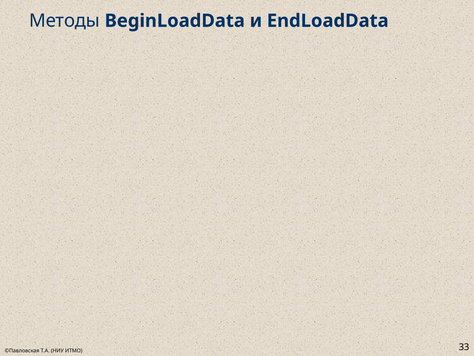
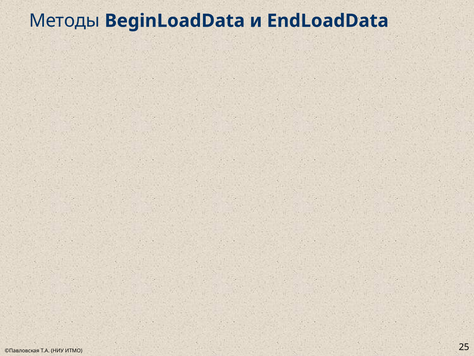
33: 33 -> 25 (464, 347)
